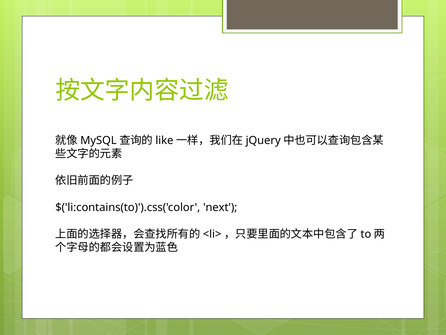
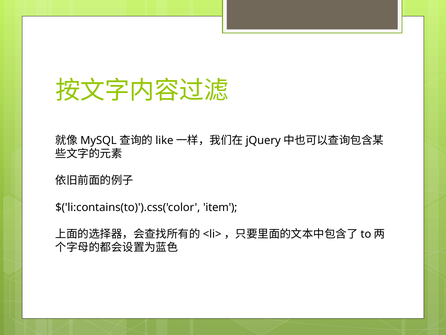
next: next -> item (220, 207)
